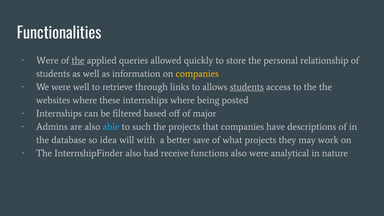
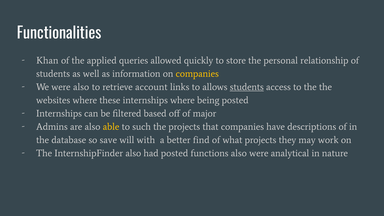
Were: Were -> Khan (47, 60)
the underline: present -> none (78, 60)
were well: well -> also (81, 87)
through: through -> account (151, 87)
able colour: light blue -> yellow (111, 127)
idea: idea -> save (108, 140)
save: save -> find (201, 140)
had receive: receive -> posted (175, 153)
